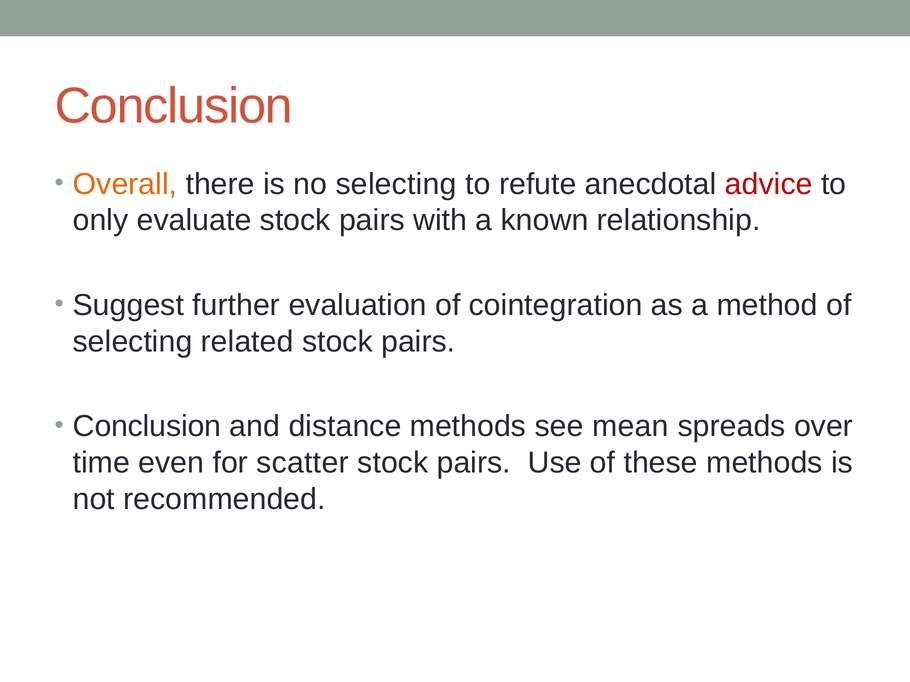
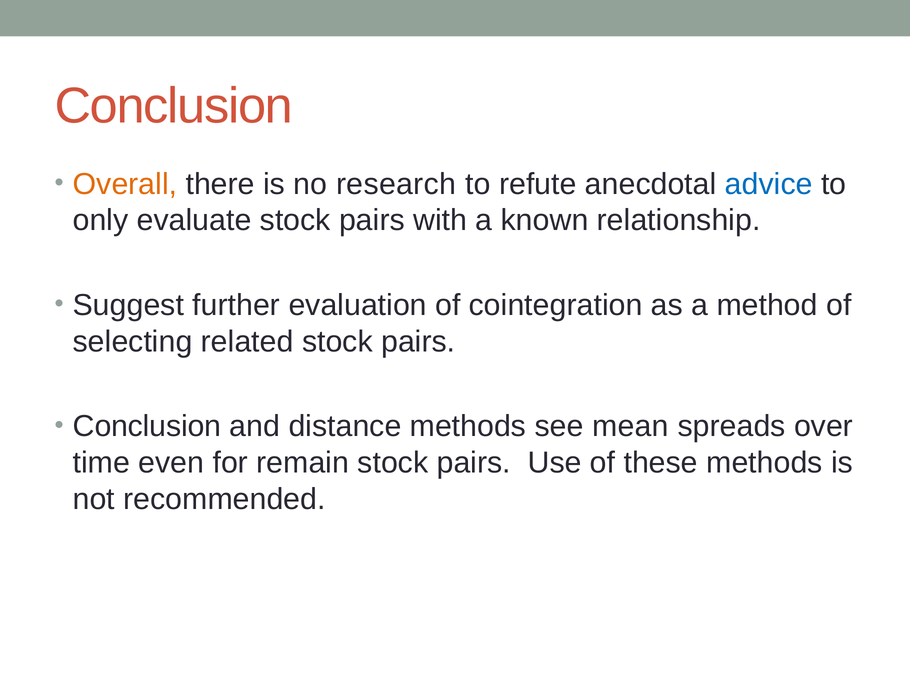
no selecting: selecting -> research (396, 184)
advice colour: red -> blue (769, 184)
scatter: scatter -> remain (303, 463)
